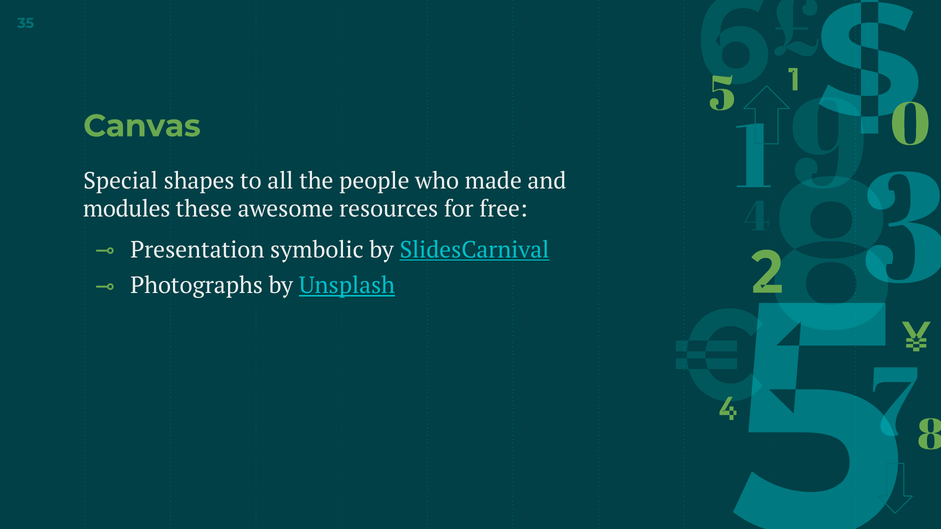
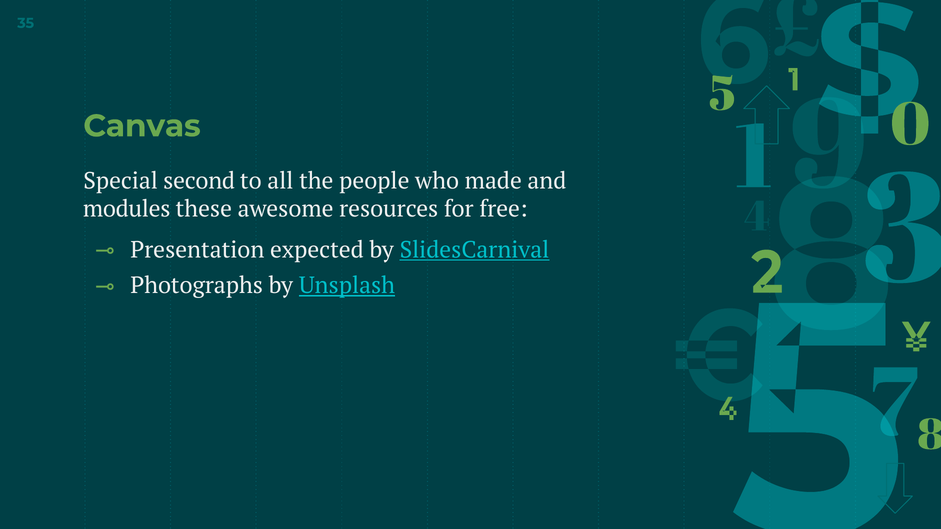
shapes: shapes -> second (199, 181)
symbolic: symbolic -> expected (317, 250)
